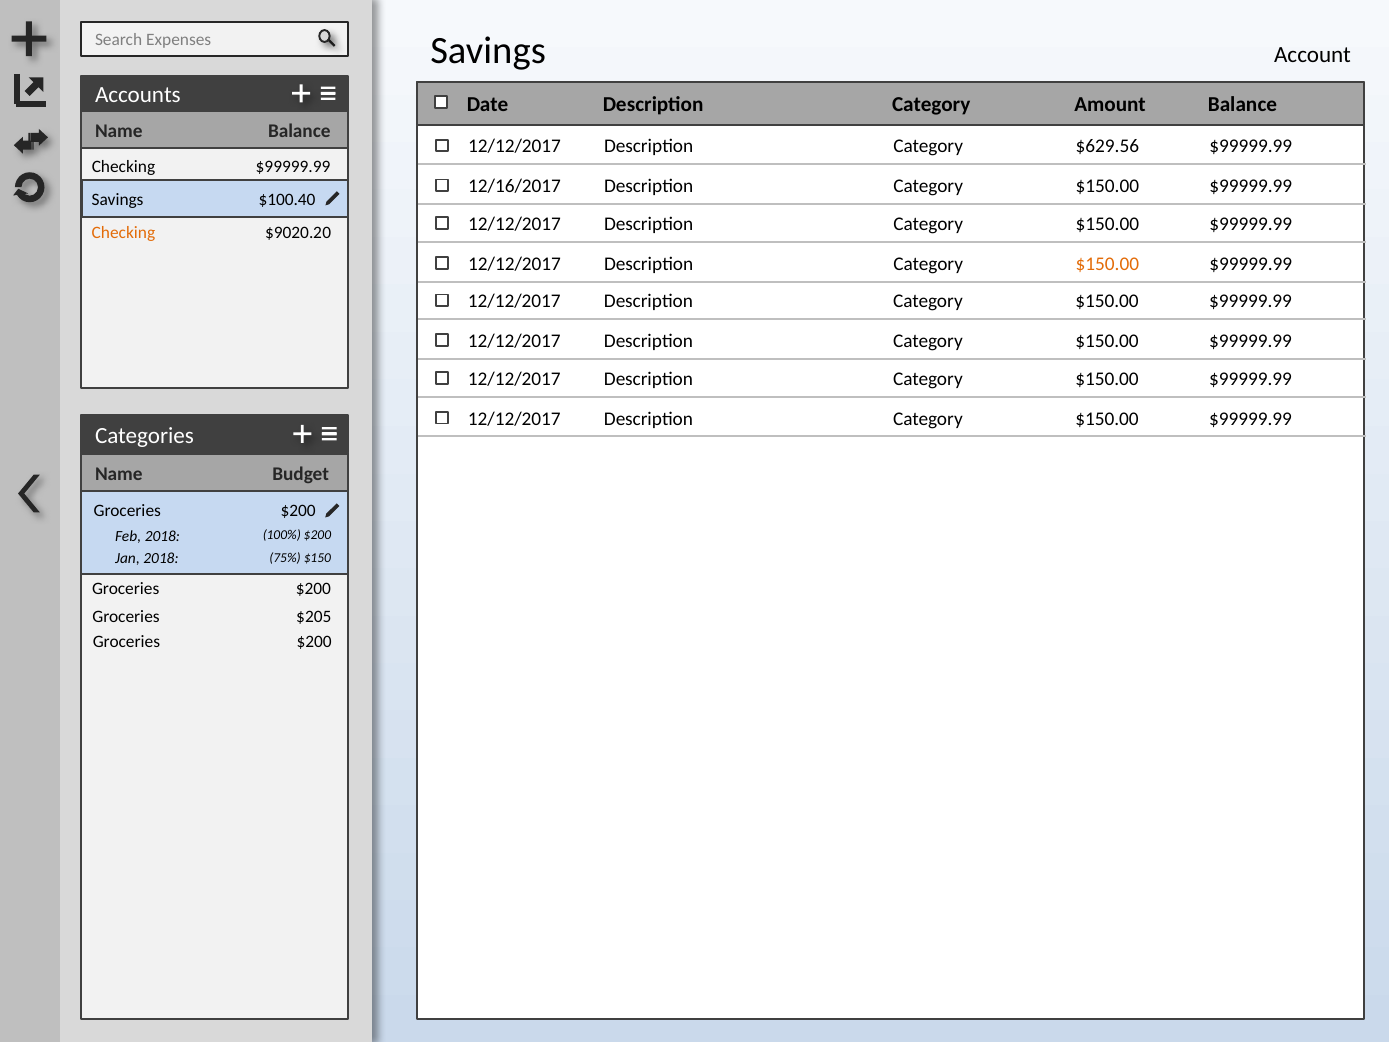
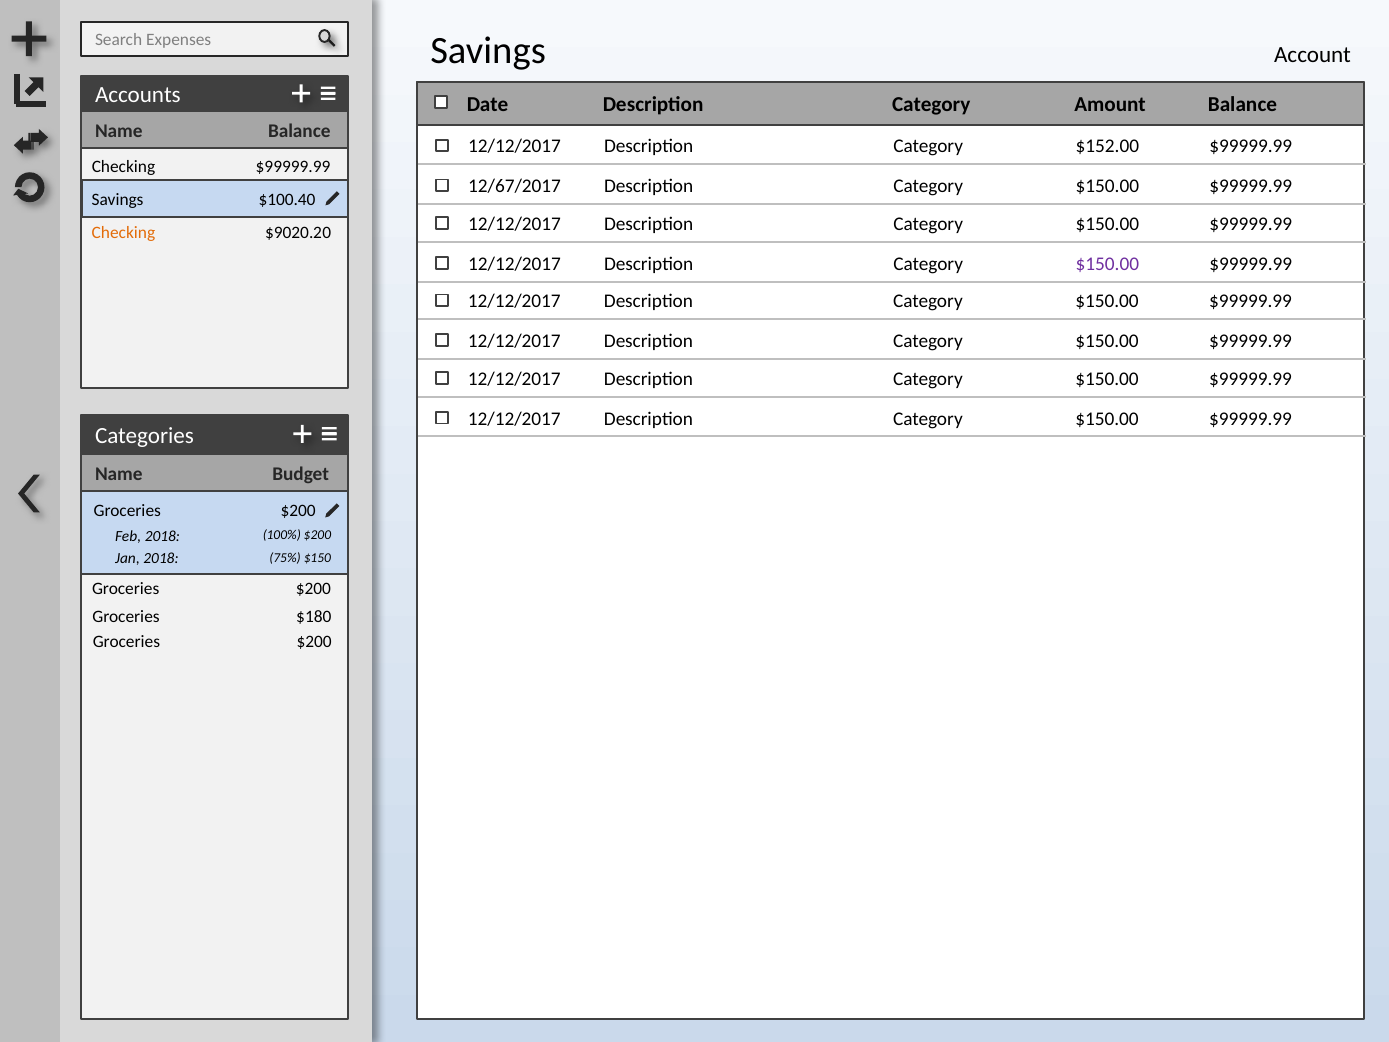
$629.56: $629.56 -> $152.00 (1107, 147)
12/16/2017: 12/16/2017 -> 12/67/2017 (515, 186)
$150.00 colour: orange -> purple (1107, 264)
$205: $205 -> $180 (314, 616)
